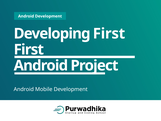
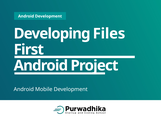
Developing First: First -> Files (109, 34)
